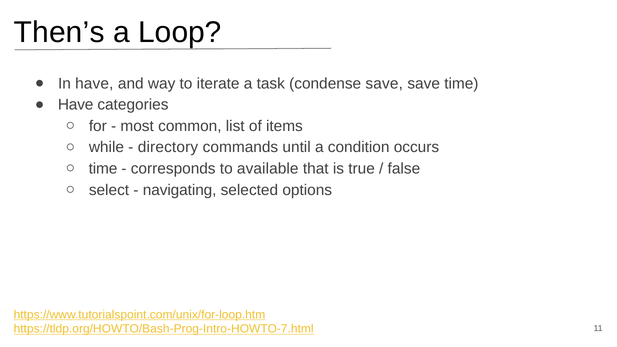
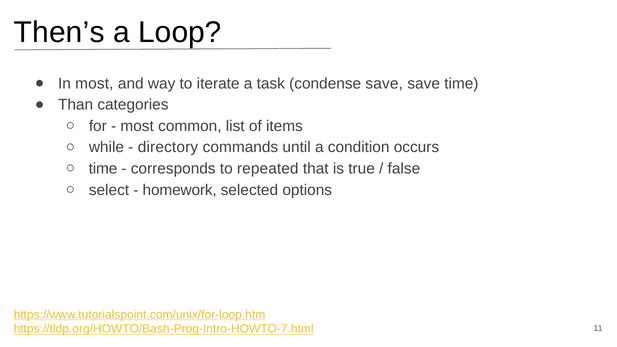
In have: have -> most (94, 84)
Have: Have -> Than (76, 105)
available: available -> repeated (268, 169)
navigating: navigating -> homework (180, 190)
